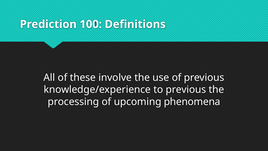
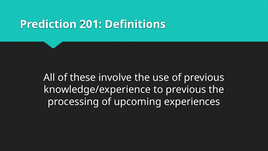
100: 100 -> 201 (91, 24)
phenomena: phenomena -> experiences (192, 102)
